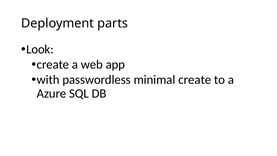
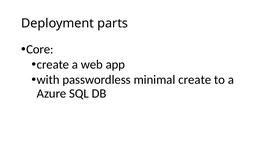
Look: Look -> Core (40, 49)
